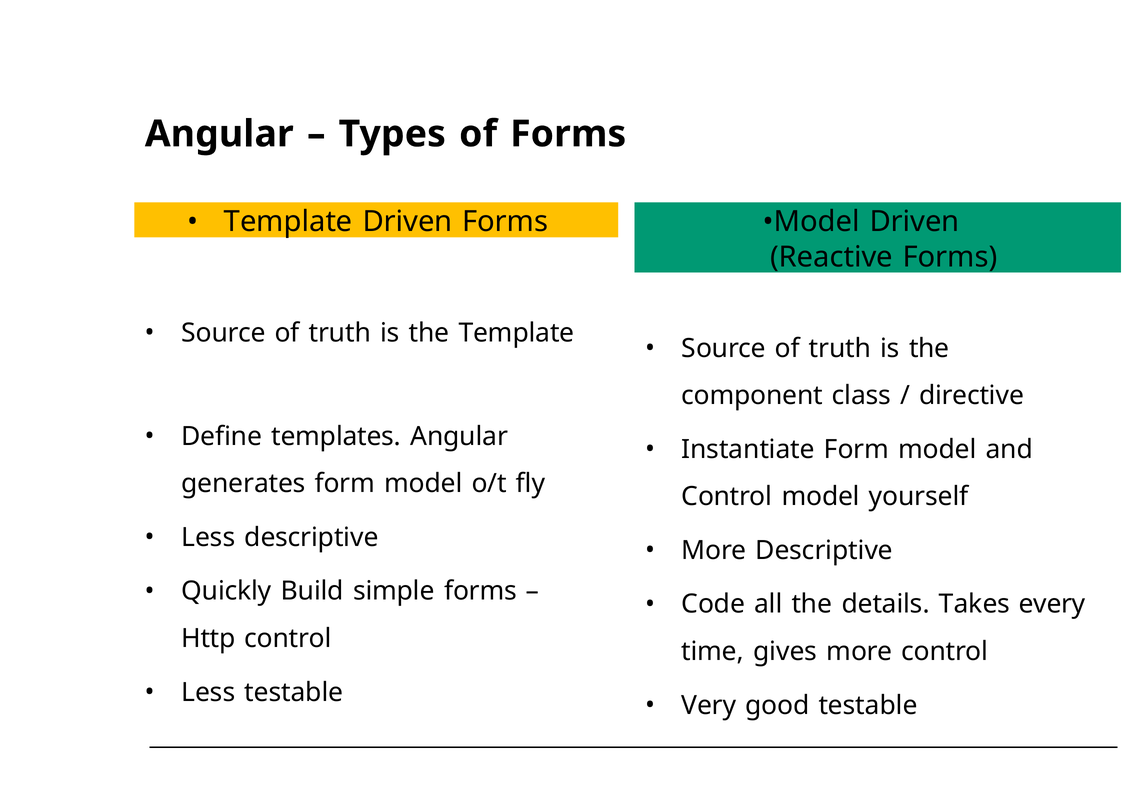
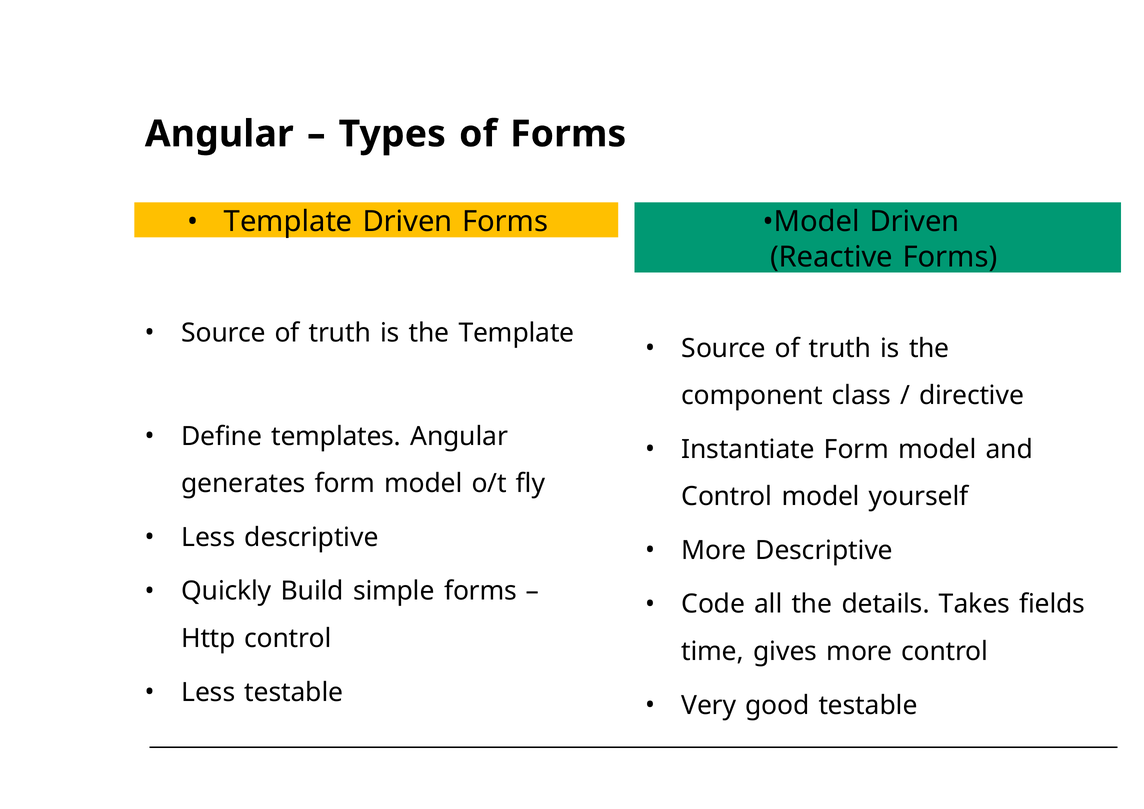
every: every -> fields (1052, 604)
